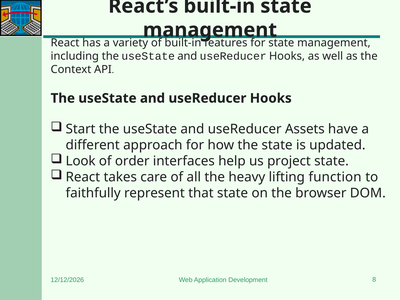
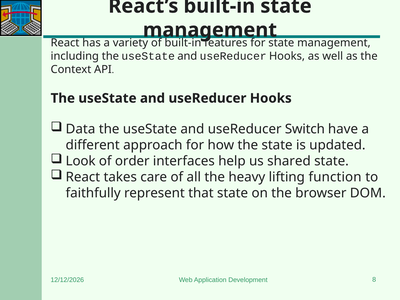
Start: Start -> Data (81, 129)
Assets: Assets -> Switch (305, 129)
project: project -> shared (289, 161)
